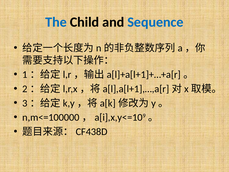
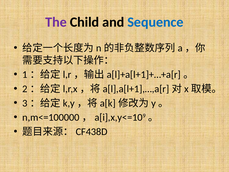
The colour: blue -> purple (56, 22)
